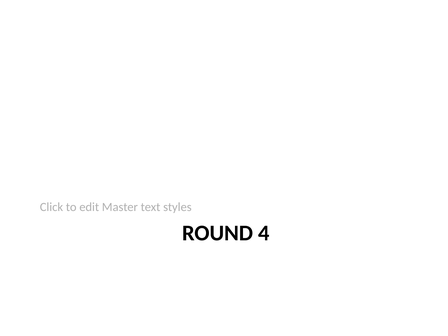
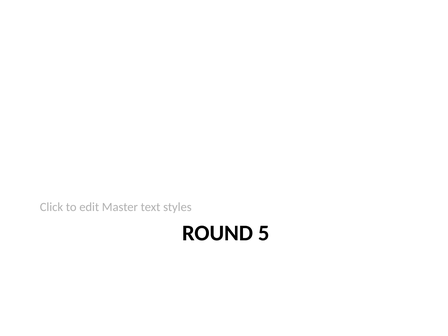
4: 4 -> 5 (264, 233)
